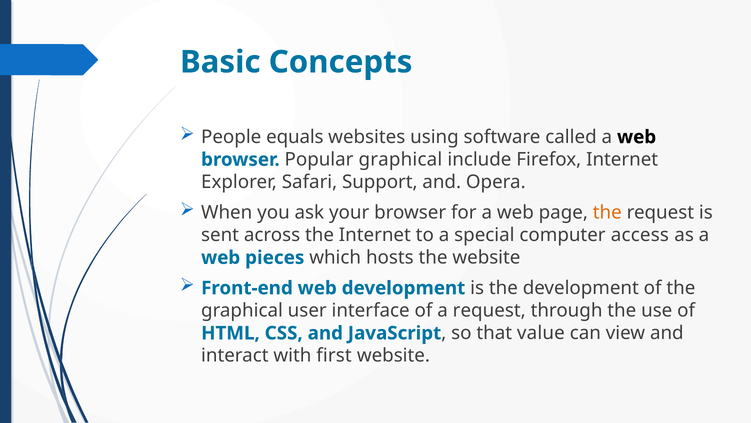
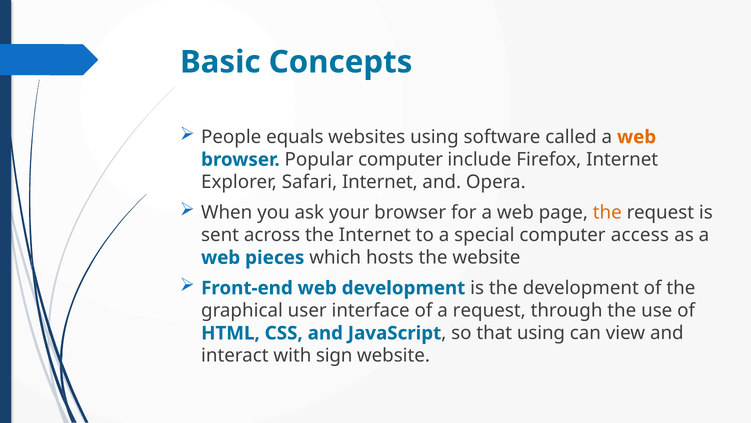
web colour: black -> orange (637, 137)
Popular graphical: graphical -> computer (401, 159)
Safari Support: Support -> Internet (380, 182)
that value: value -> using (541, 333)
first: first -> sign (334, 355)
